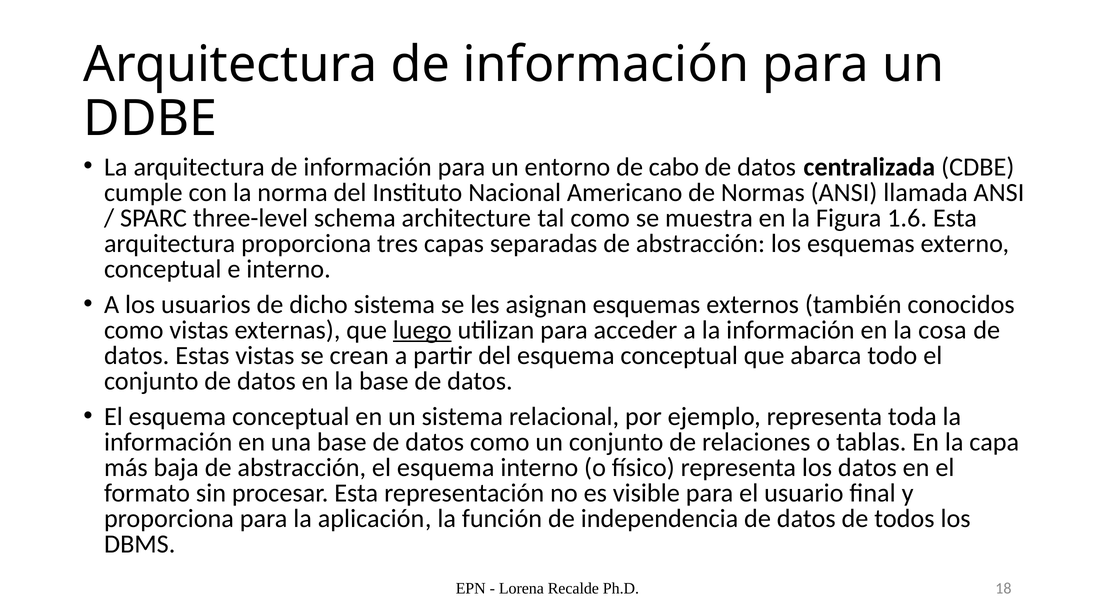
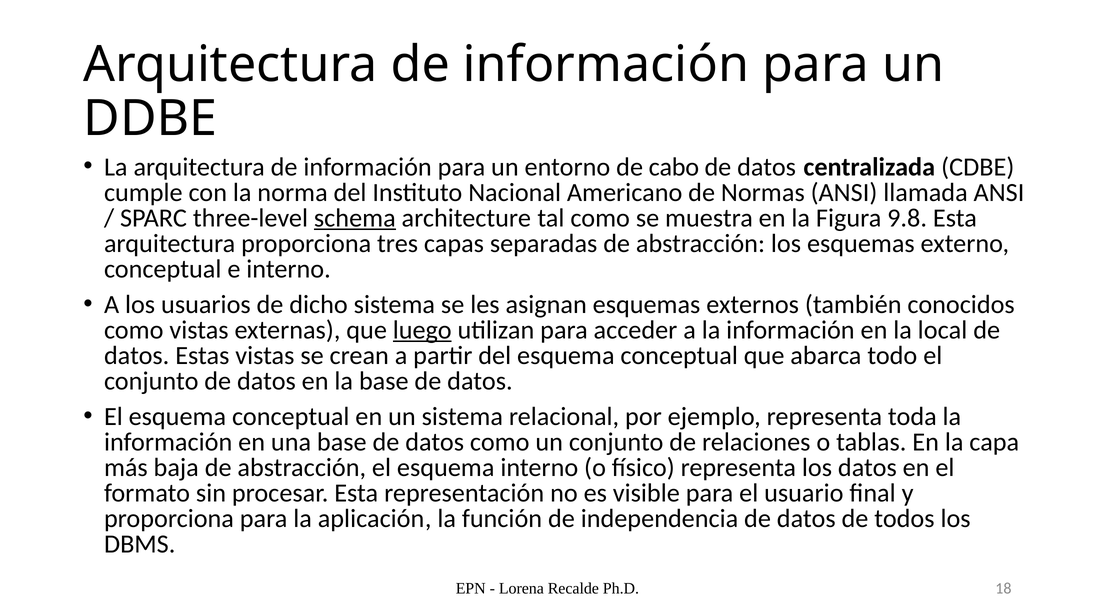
schema underline: none -> present (355, 218)
1.6: 1.6 -> 9.8 (907, 218)
cosa: cosa -> local (943, 330)
